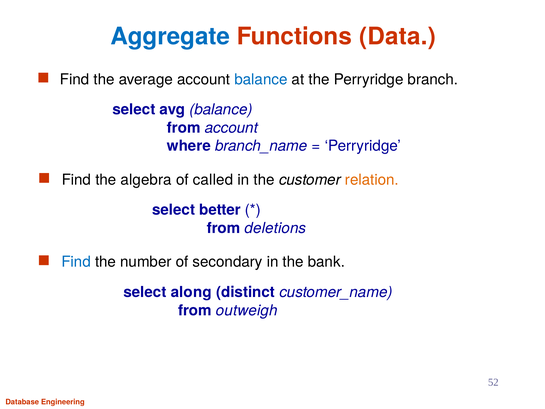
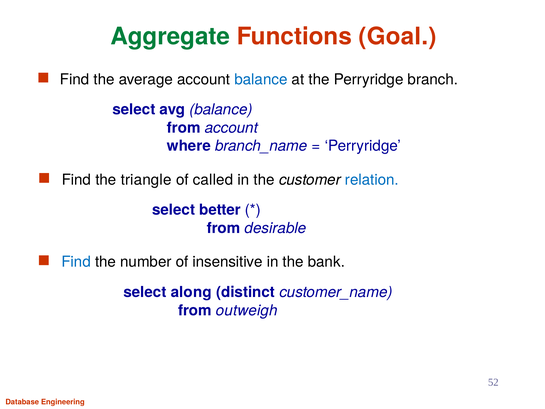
Aggregate colour: blue -> green (170, 36)
Data: Data -> Goal (398, 36)
algebra: algebra -> triangle (146, 180)
relation colour: orange -> blue (372, 180)
deletions: deletions -> desirable (275, 228)
secondary: secondary -> insensitive (228, 262)
